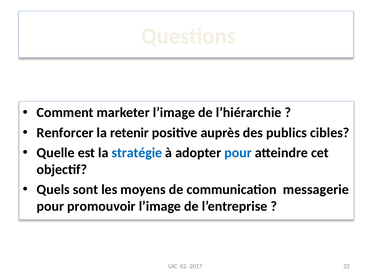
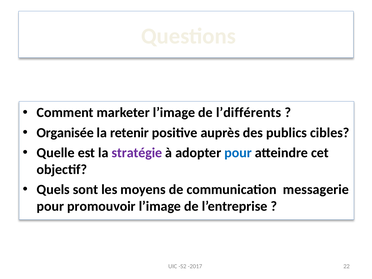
l’hiérarchie: l’hiérarchie -> l’différents (249, 113)
Renforcer: Renforcer -> Organisée (65, 133)
stratégie colour: blue -> purple (137, 153)
